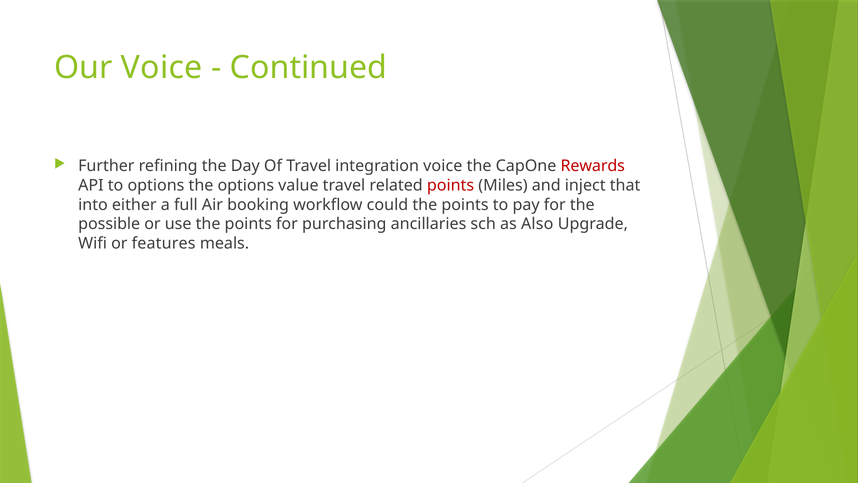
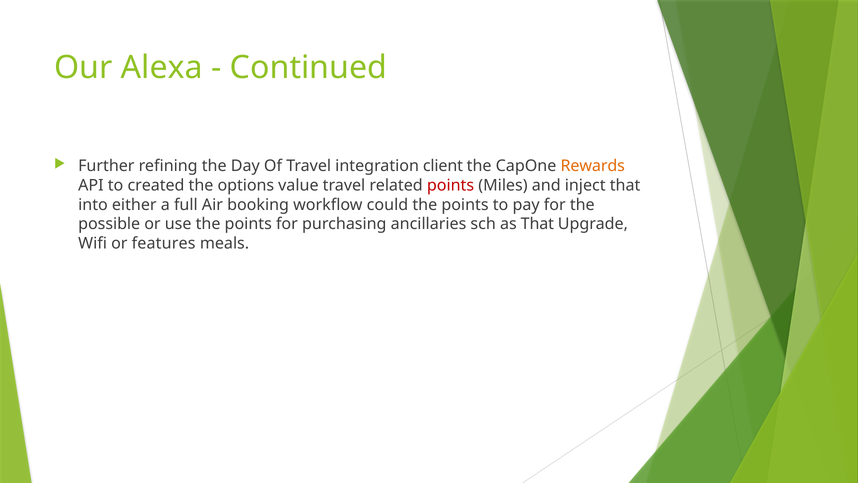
Our Voice: Voice -> Alexa (162, 68)
integration voice: voice -> client (443, 166)
Rewards colour: red -> orange (593, 166)
to options: options -> created (156, 185)
as Also: Also -> That (537, 224)
